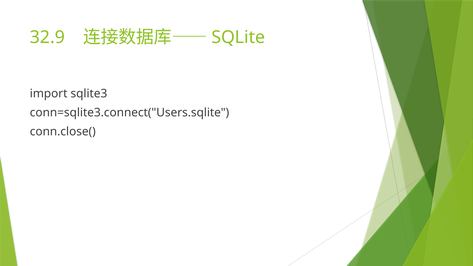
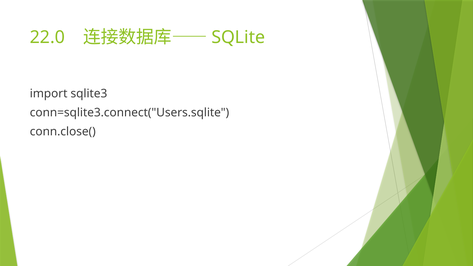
32.9: 32.9 -> 22.0 (47, 37)
